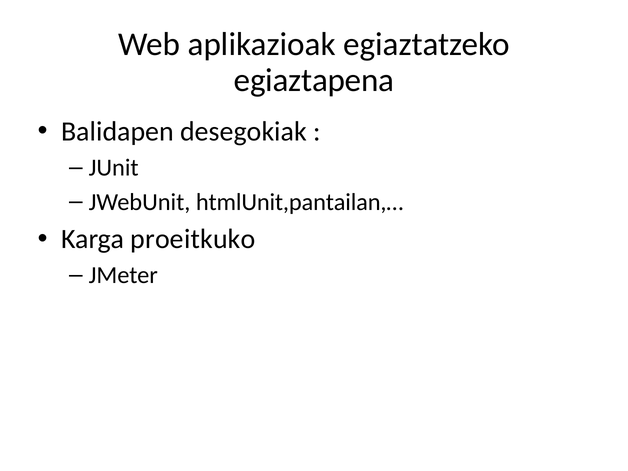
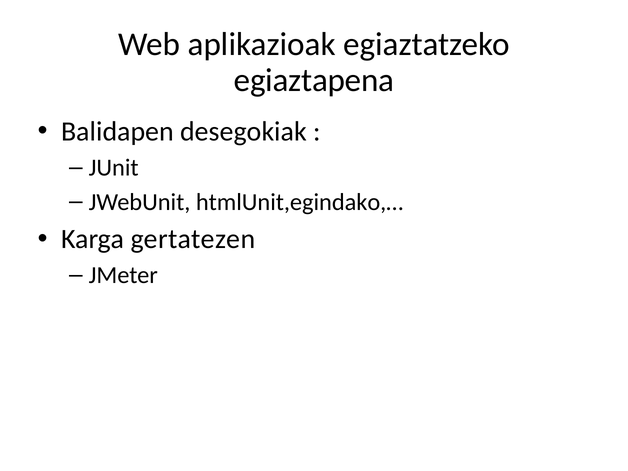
htmlUnit,pantailan,…: htmlUnit,pantailan,… -> htmlUnit,egindako,… (300, 202)
proeitkuko: proeitkuko -> gertatezen (193, 239)
